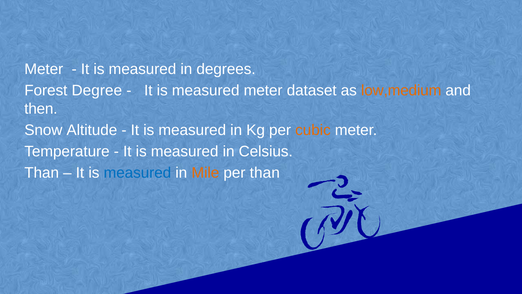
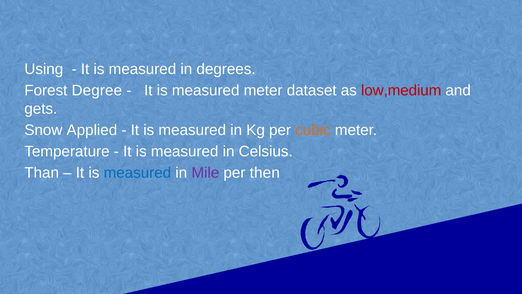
Meter: Meter -> Using (44, 69)
low,medium colour: orange -> red (401, 90)
then: then -> gets (41, 109)
Altitude: Altitude -> Applied (92, 130)
Mile colour: orange -> purple (205, 173)
per than: than -> then (265, 173)
